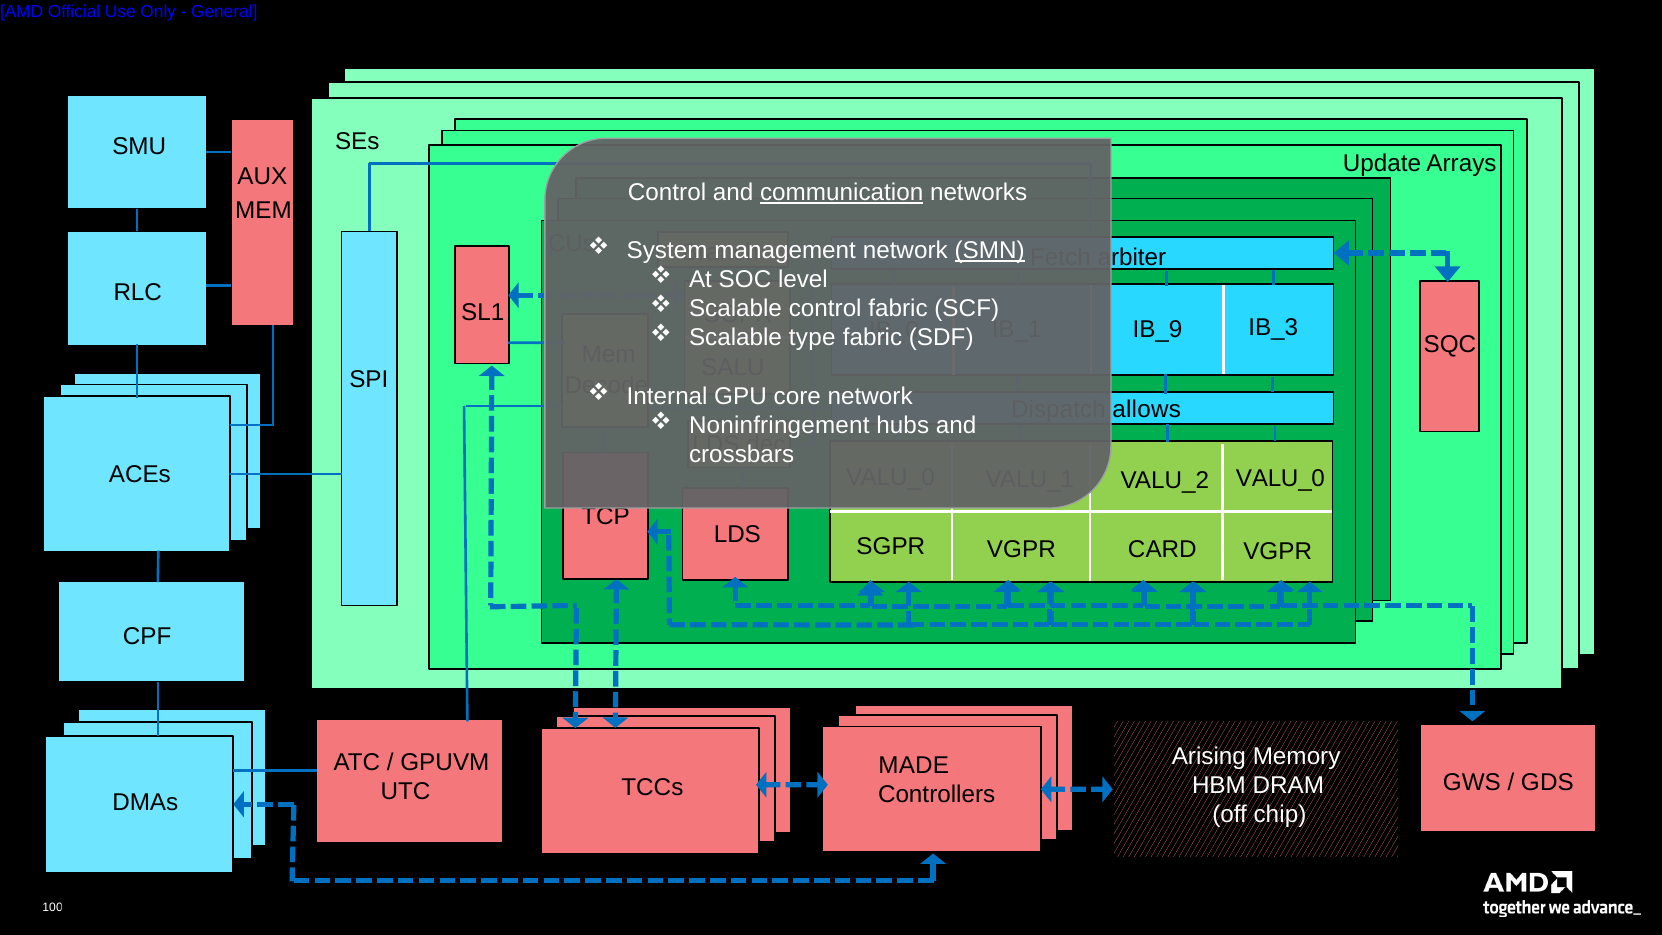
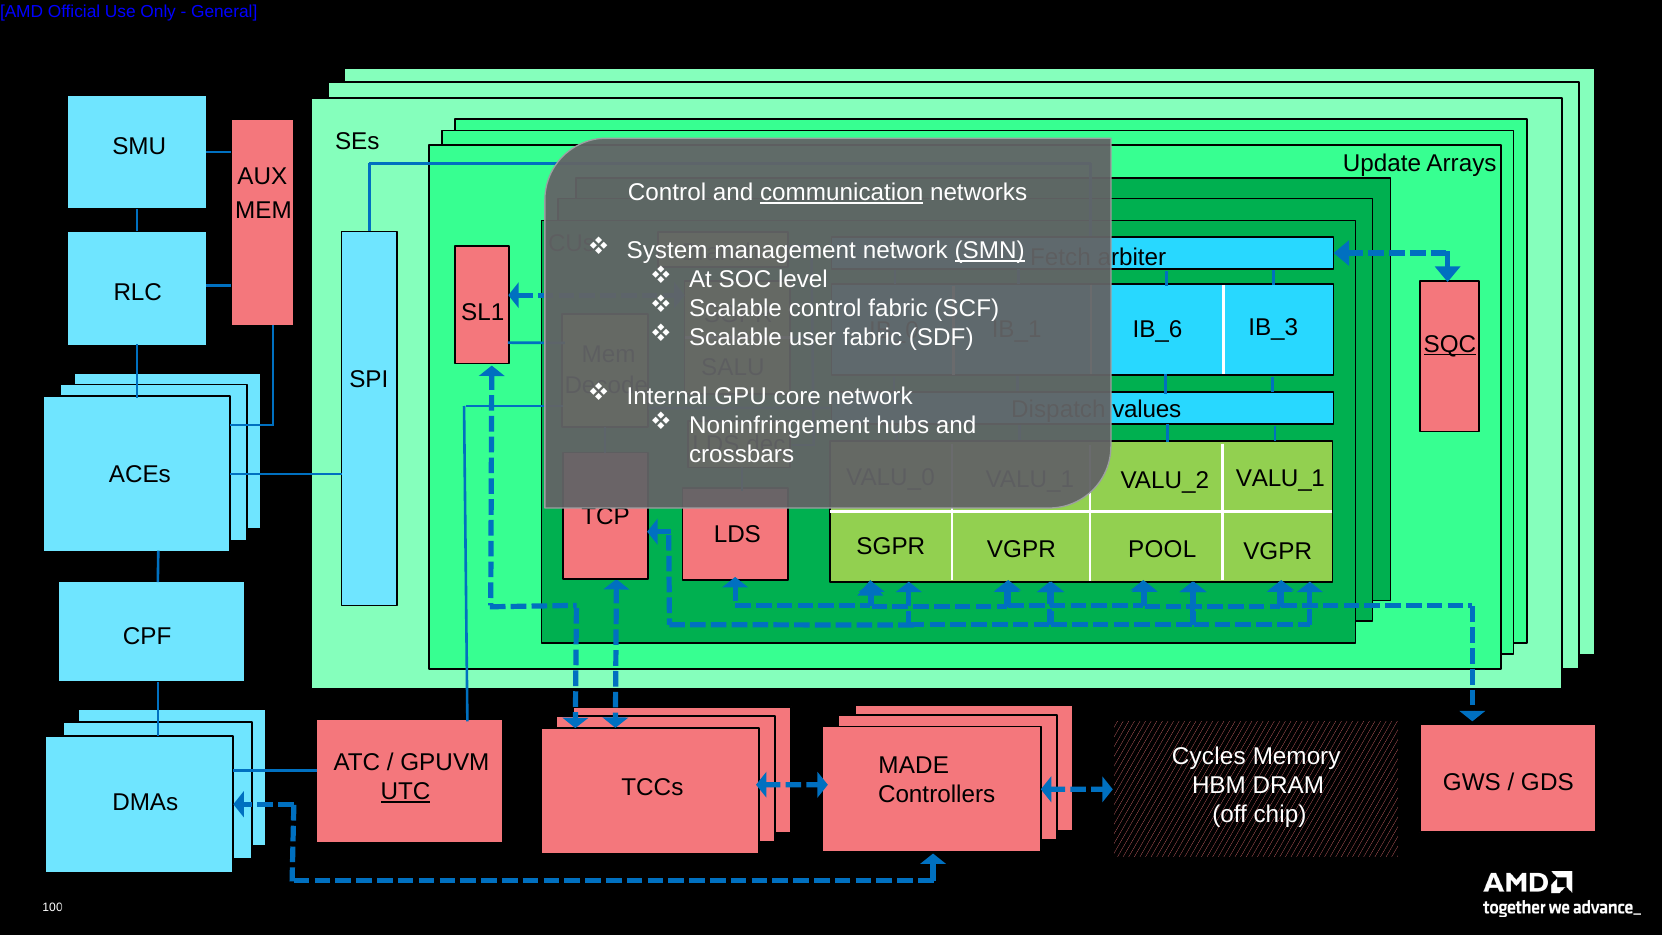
IB_9: IB_9 -> IB_6 (1158, 330)
type: type -> user (812, 338)
SQC underline: none -> present (1450, 344)
allows: allows -> values (1147, 410)
VALU_2 VALU_0: VALU_0 -> VALU_1 (1280, 478)
CARD: CARD -> POOL (1162, 549)
Arising: Arising -> Cycles (1209, 756)
UTC underline: none -> present (406, 792)
